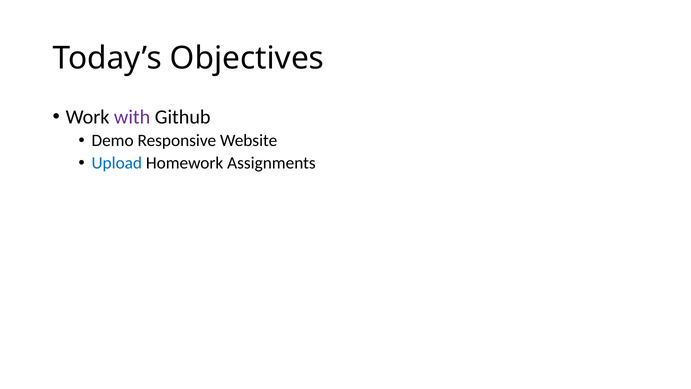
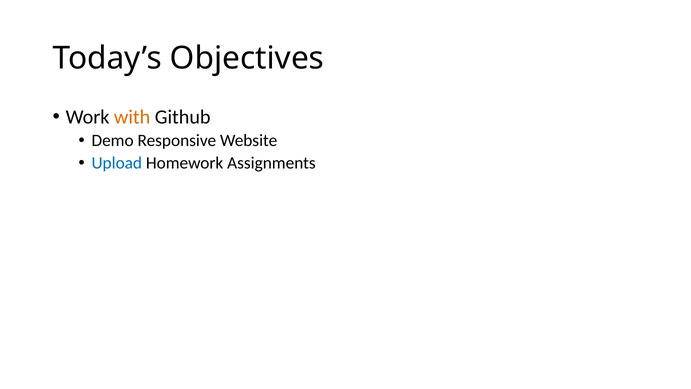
with colour: purple -> orange (132, 117)
